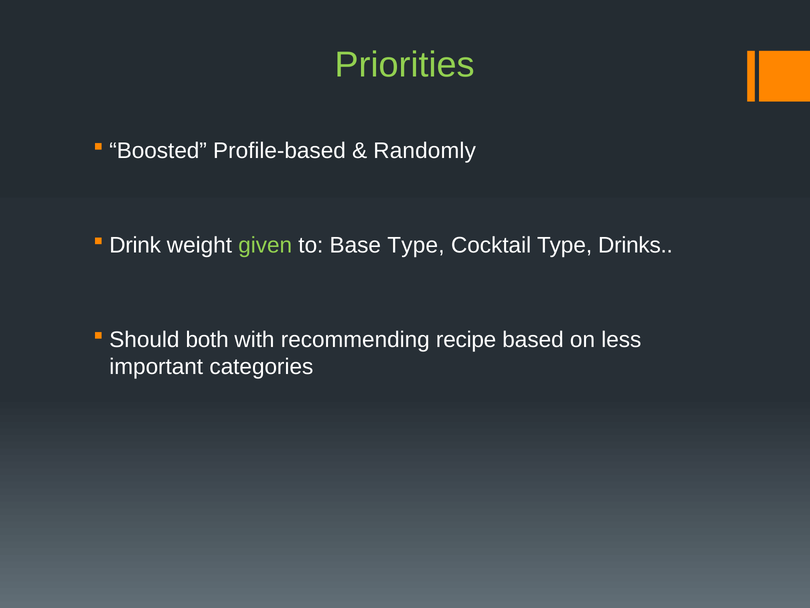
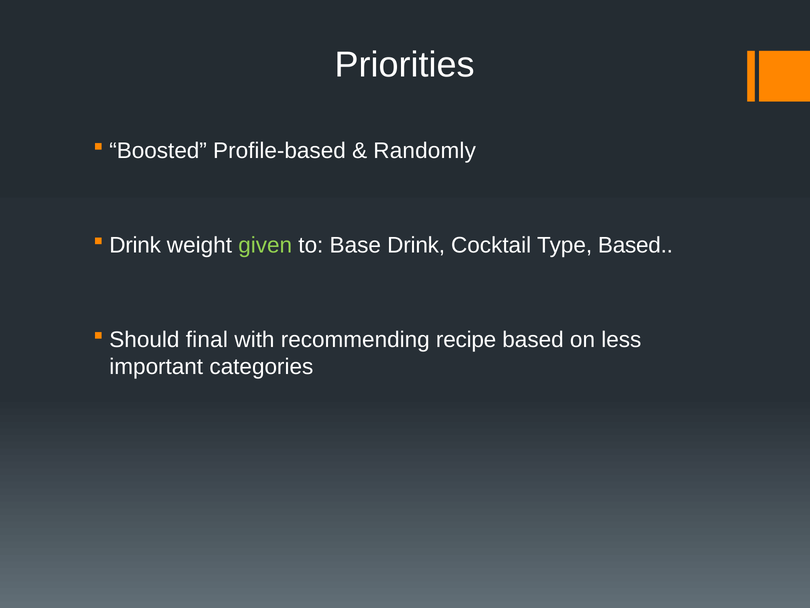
Priorities colour: light green -> white (405, 65)
Base Type: Type -> Drink (416, 245)
Type Drinks: Drinks -> Based (635, 245)
both: both -> final (207, 340)
